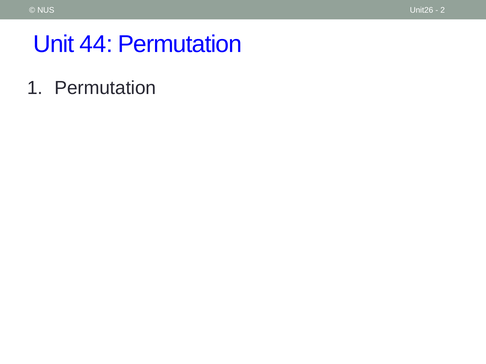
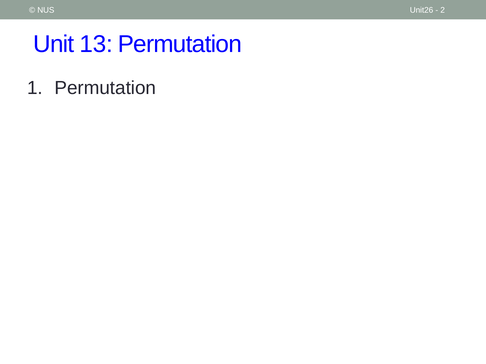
44: 44 -> 13 (96, 44)
